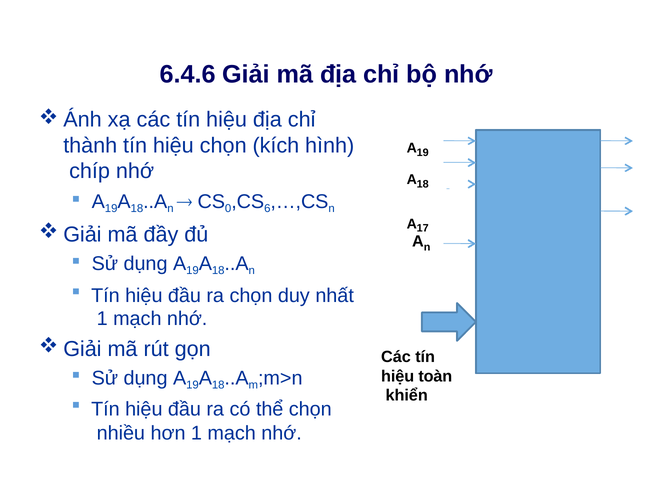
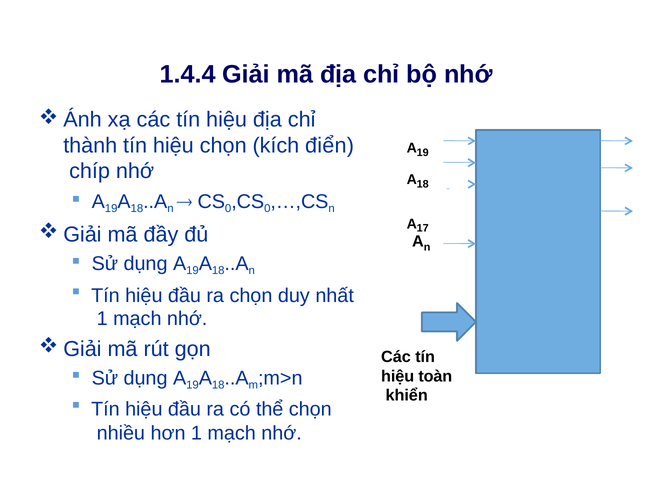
6.4.6: 6.4.6 -> 1.4.4 (188, 74)
hình: hình -> điển (330, 145)
6: 6 -> 0 (267, 209)
